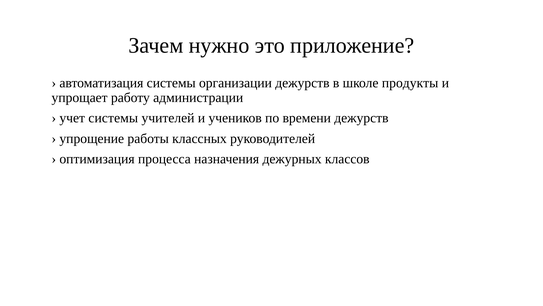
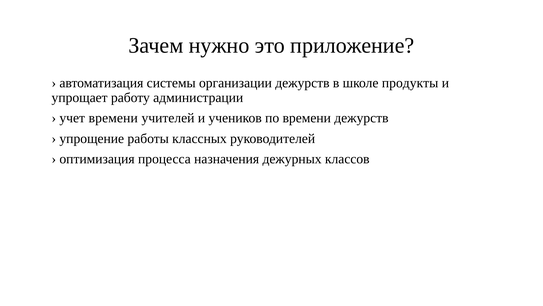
учет системы: системы -> времени (113, 118)
